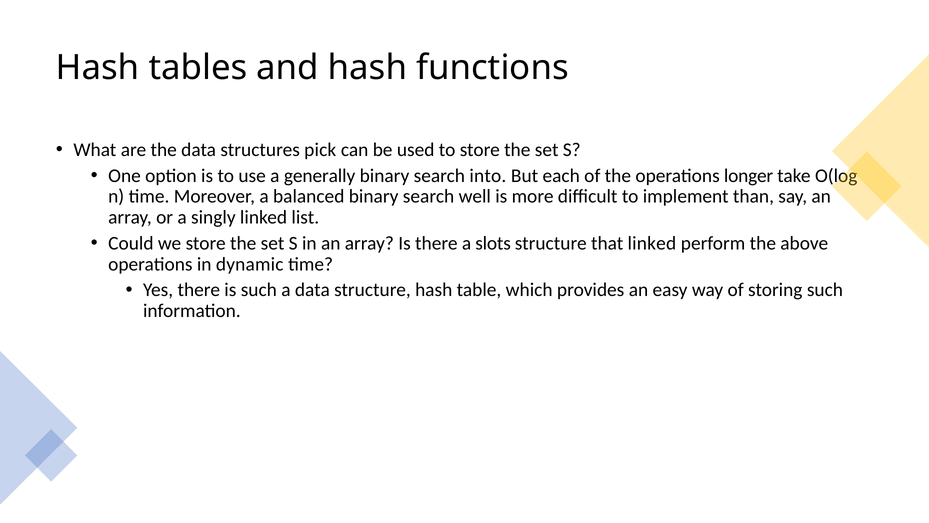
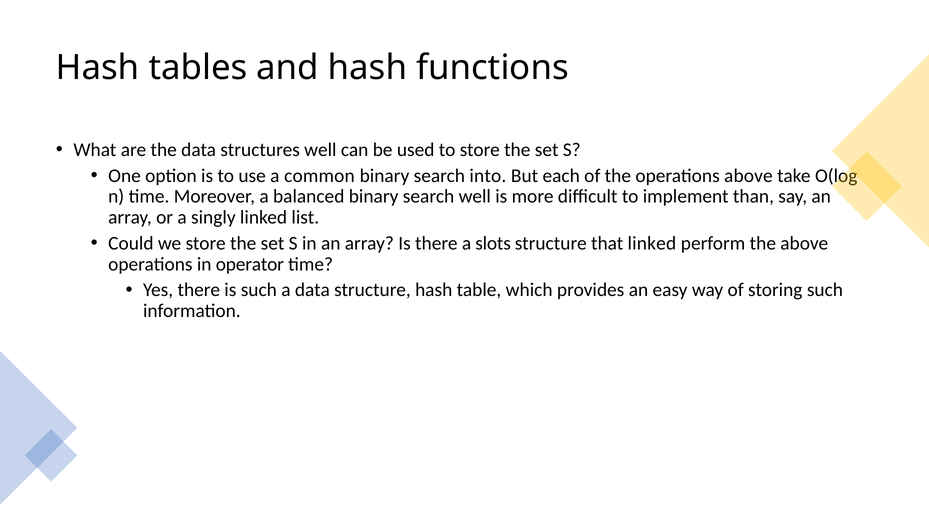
structures pick: pick -> well (320, 150)
generally: generally -> common (319, 175)
operations longer: longer -> above (748, 175)
dynamic: dynamic -> operator (250, 264)
